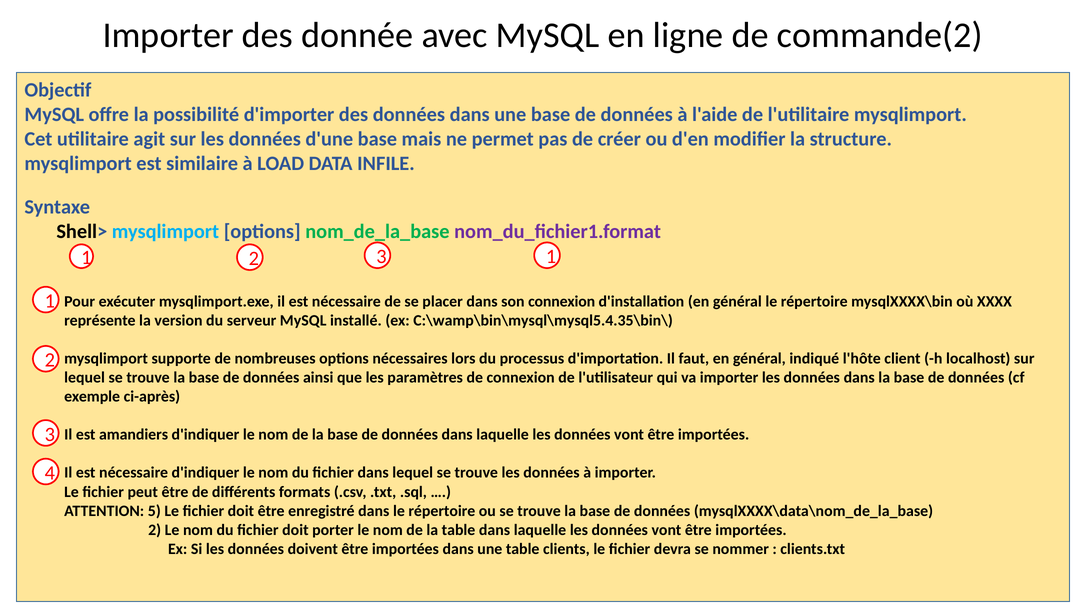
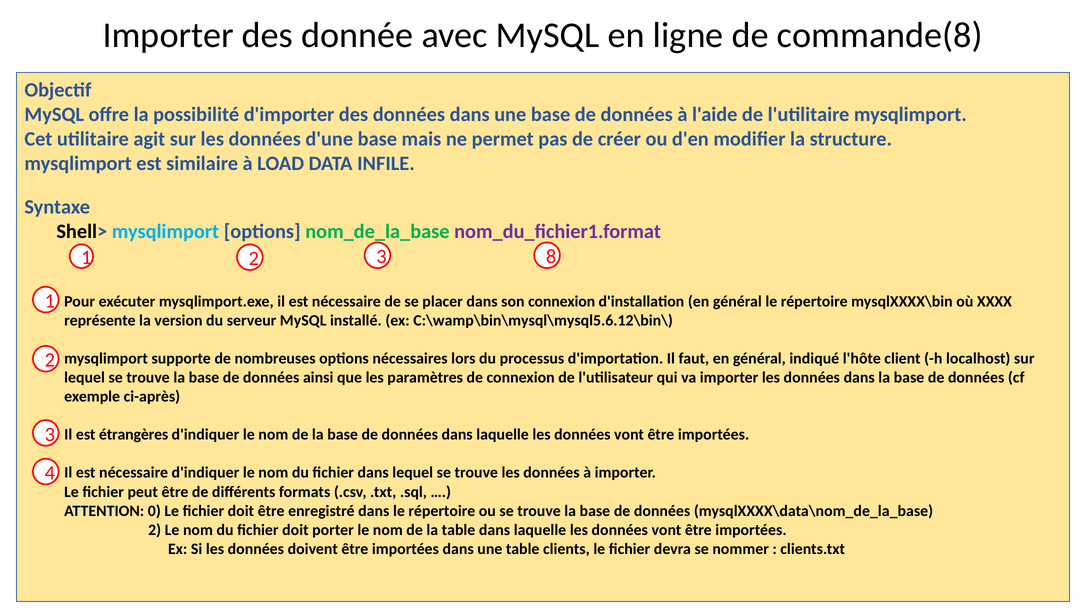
commande(2: commande(2 -> commande(8 (880, 35)
3 1: 1 -> 8 (551, 257)
C:\wamp\bin\mysql\mysql5.4.35\bin\: C:\wamp\bin\mysql\mysql5.4.35\bin\ -> C:\wamp\bin\mysql\mysql5.6.12\bin\ (543, 321)
amandiers: amandiers -> étrangères (134, 435)
5: 5 -> 0 (154, 511)
